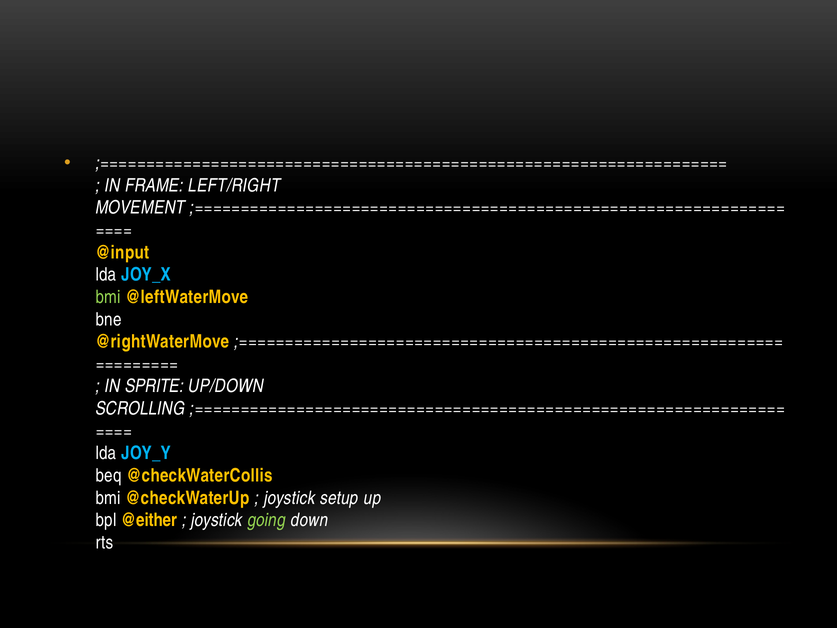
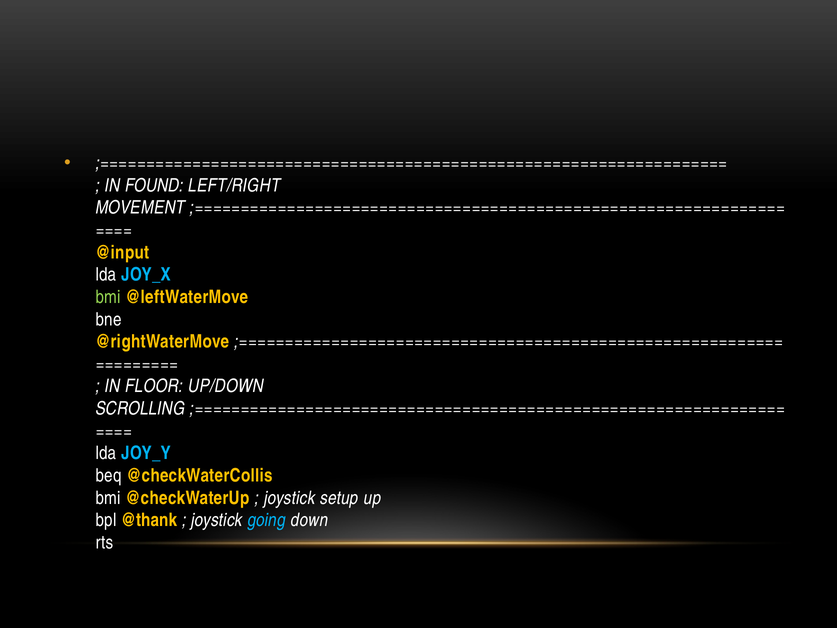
FRAME: FRAME -> FOUND (154, 185)
SPRITE: SPRITE -> FLOOR (154, 386)
@either: @either -> @thank (149, 520)
going colour: light green -> light blue (267, 520)
